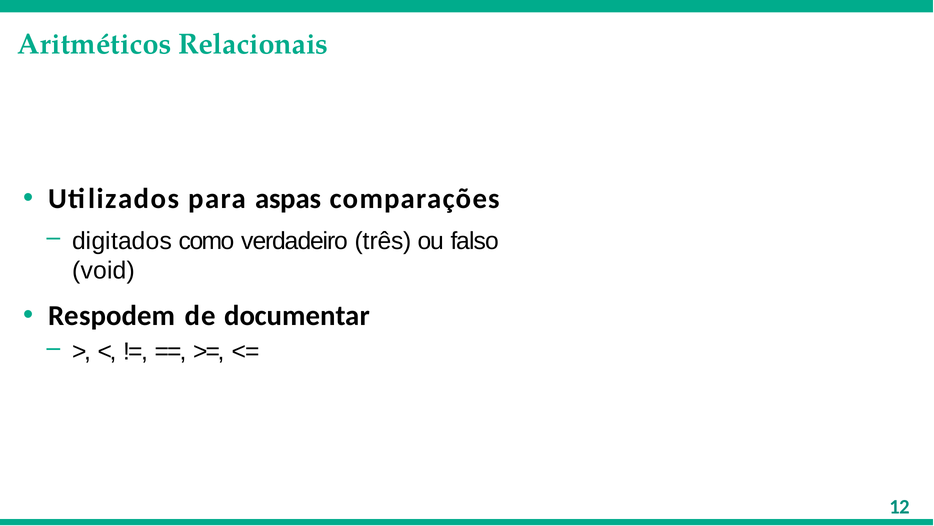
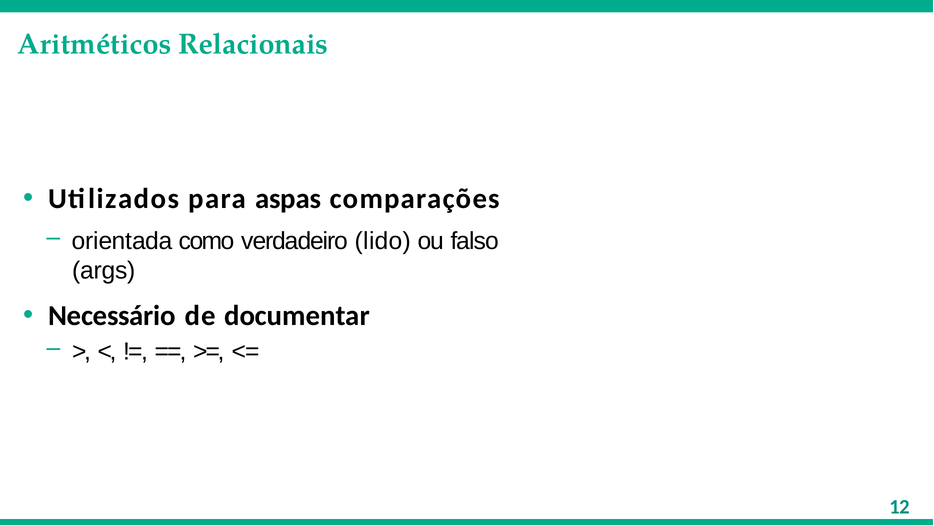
digitados: digitados -> orientada (122, 241)
três: três -> lido (383, 241)
void: void -> args (104, 270)
Respodem: Respodem -> Necessário (112, 316)
